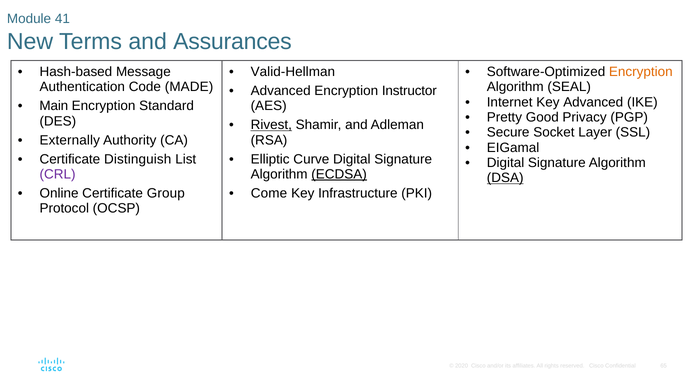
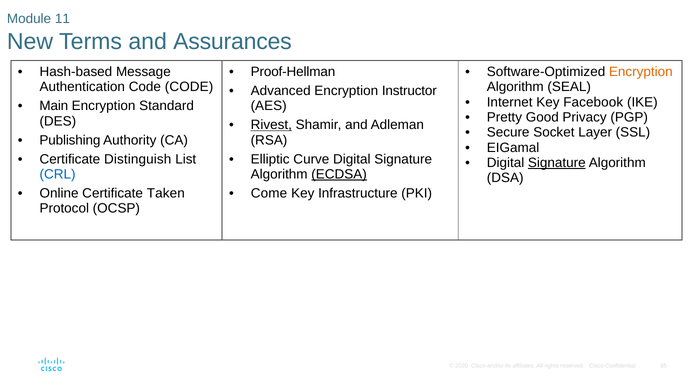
41: 41 -> 11 (62, 19)
Valid-Hellman: Valid-Hellman -> Proof-Hellman (293, 72)
Code MADE: MADE -> CODE (189, 87)
Key Advanced: Advanced -> Facebook (593, 102)
Externally: Externally -> Publishing (70, 140)
Signature underline: none -> present (557, 163)
CRL colour: purple -> blue (58, 174)
DSA underline: present -> none (505, 178)
Group: Group -> Taken (166, 193)
